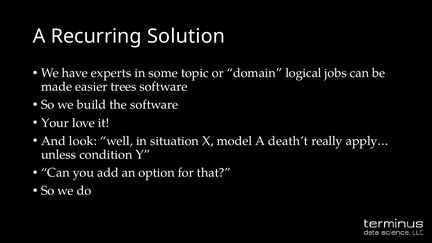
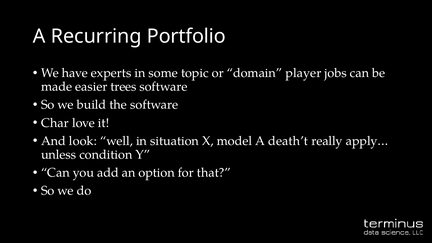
Solution: Solution -> Portfolio (186, 36)
logical: logical -> player (303, 73)
Your: Your -> Char (55, 123)
